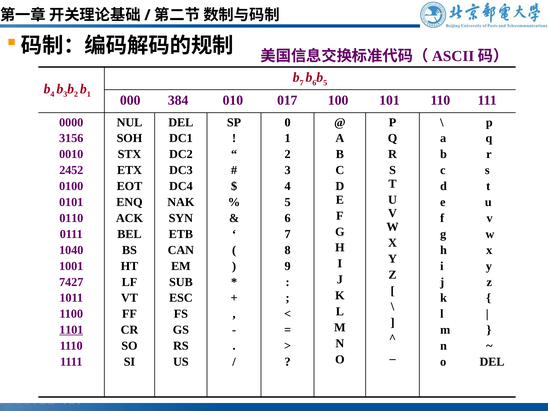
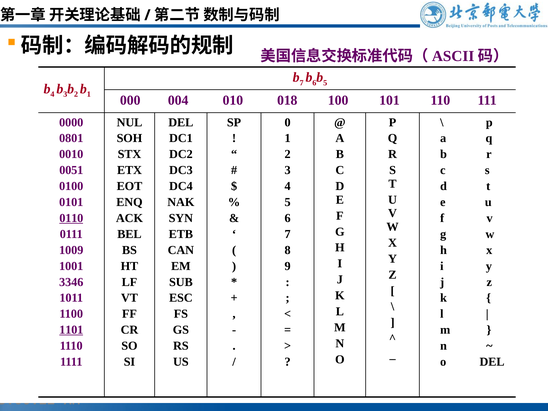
384: 384 -> 004 (178, 100)
017: 017 -> 018 (287, 100)
3156: 3156 -> 0801 (71, 138)
2452: 2452 -> 0051 (71, 170)
0110 underline: none -> present (71, 218)
1040: 1040 -> 1009 (71, 250)
7427: 7427 -> 3346 (71, 282)
